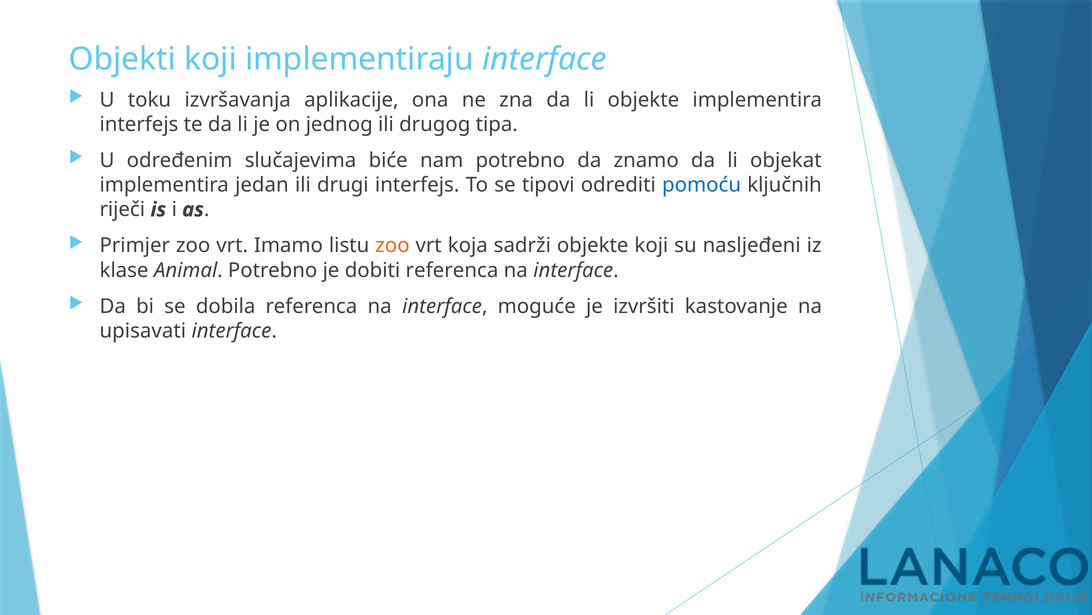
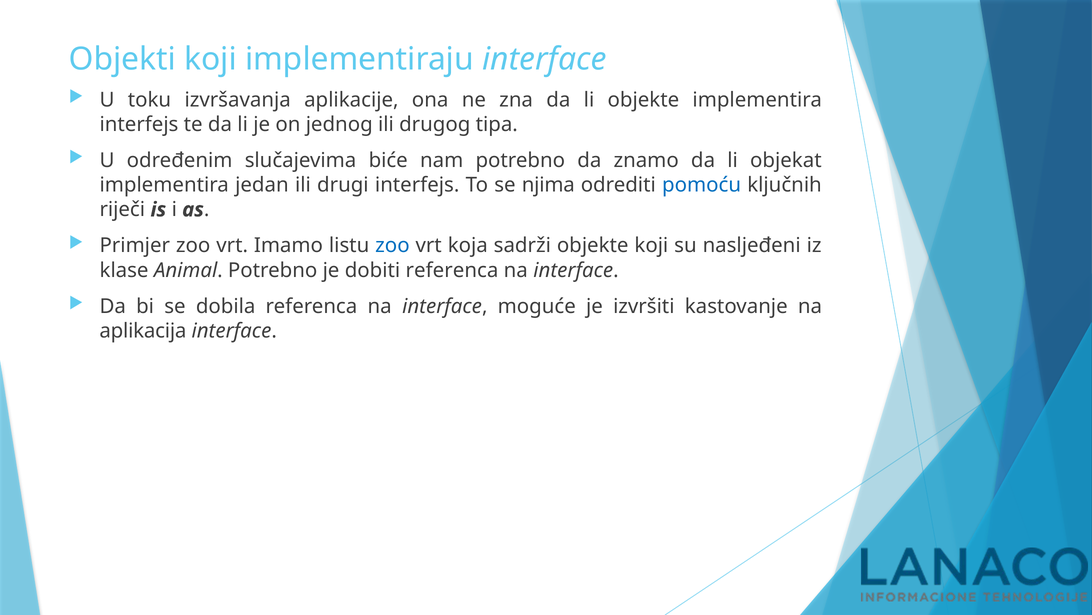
tipovi: tipovi -> njima (548, 185)
zoo colour: orange -> blue (392, 245)
upisavati: upisavati -> aplikacija (143, 330)
